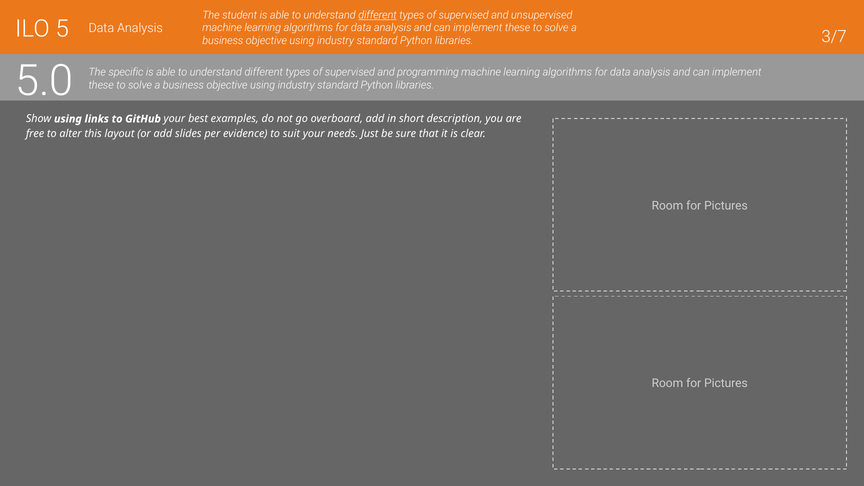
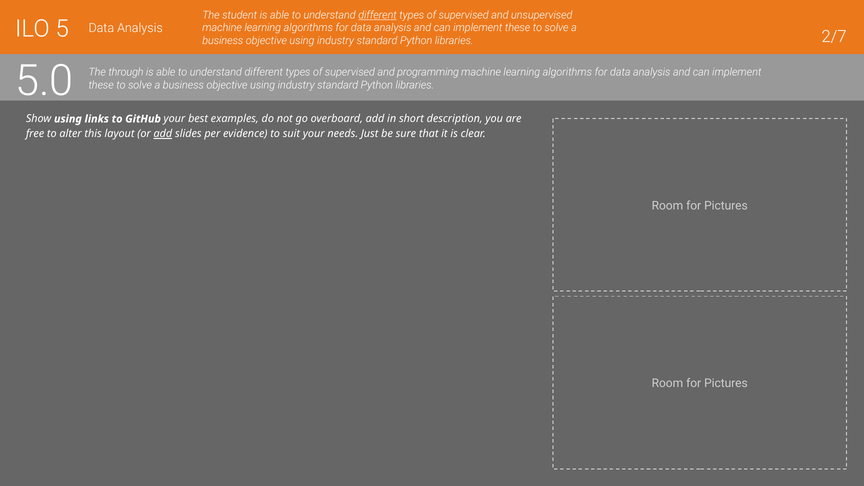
3/7: 3/7 -> 2/7 (834, 37)
specific: specific -> through (126, 72)
add underline: none -> present (163, 134)
